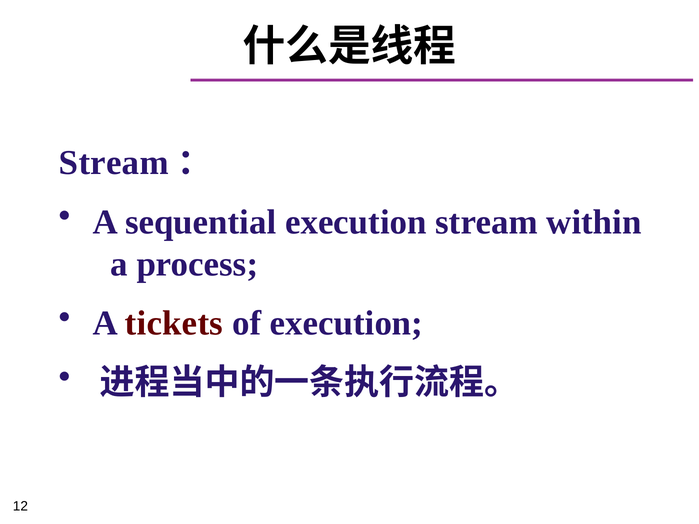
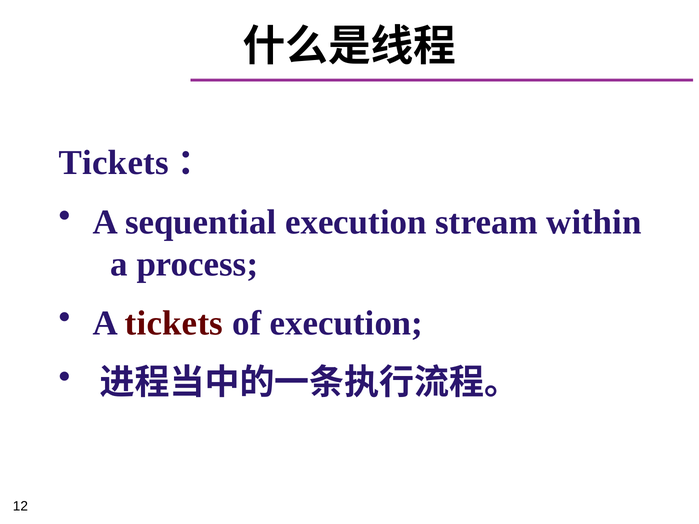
Stream: Stream -> Tickets (114, 163)
